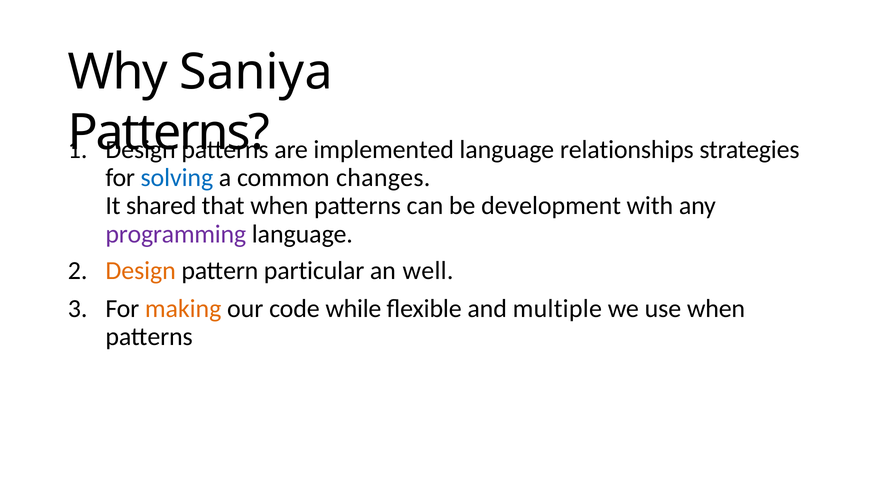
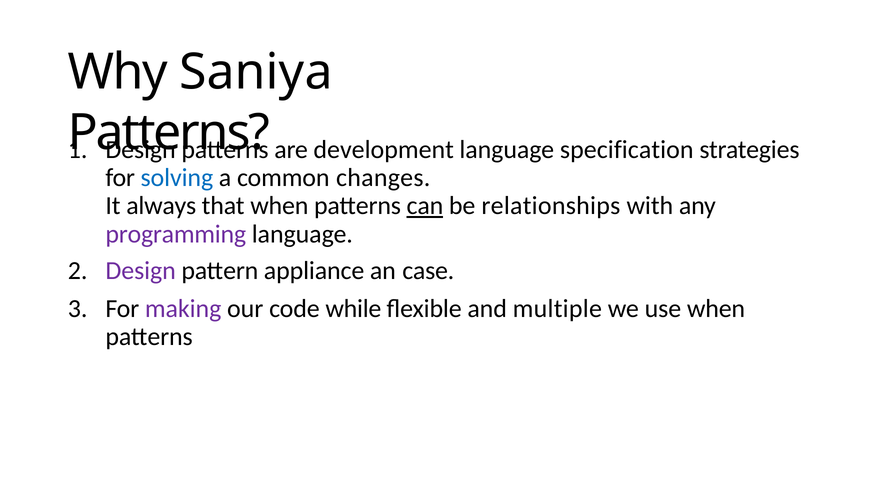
implemented: implemented -> development (384, 150)
relationships: relationships -> specification (627, 150)
shared: shared -> always (161, 206)
can underline: none -> present (425, 206)
development: development -> relationships (551, 206)
Design colour: orange -> purple (141, 271)
particular: particular -> appliance (314, 271)
well: well -> case (428, 271)
making colour: orange -> purple (183, 308)
